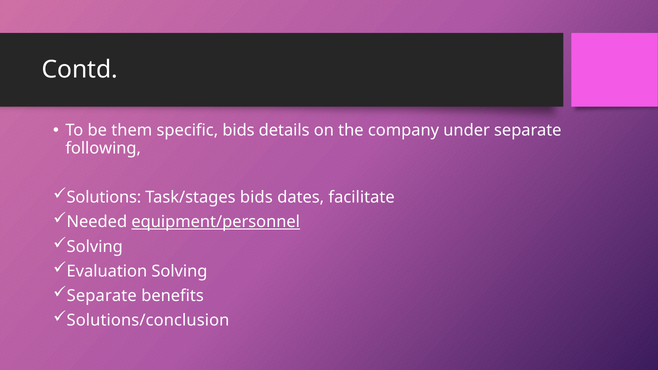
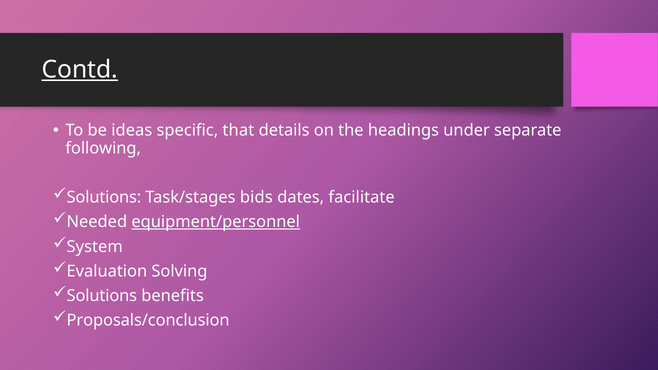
Contd underline: none -> present (80, 70)
them: them -> ideas (132, 130)
specific bids: bids -> that (238, 130)
company: company -> headings (403, 130)
Solving: Solving -> System (95, 247)
Separate: Separate -> Solutions (102, 296)
Solutions/conclusion: Solutions/conclusion -> Proposals/conclusion (148, 321)
